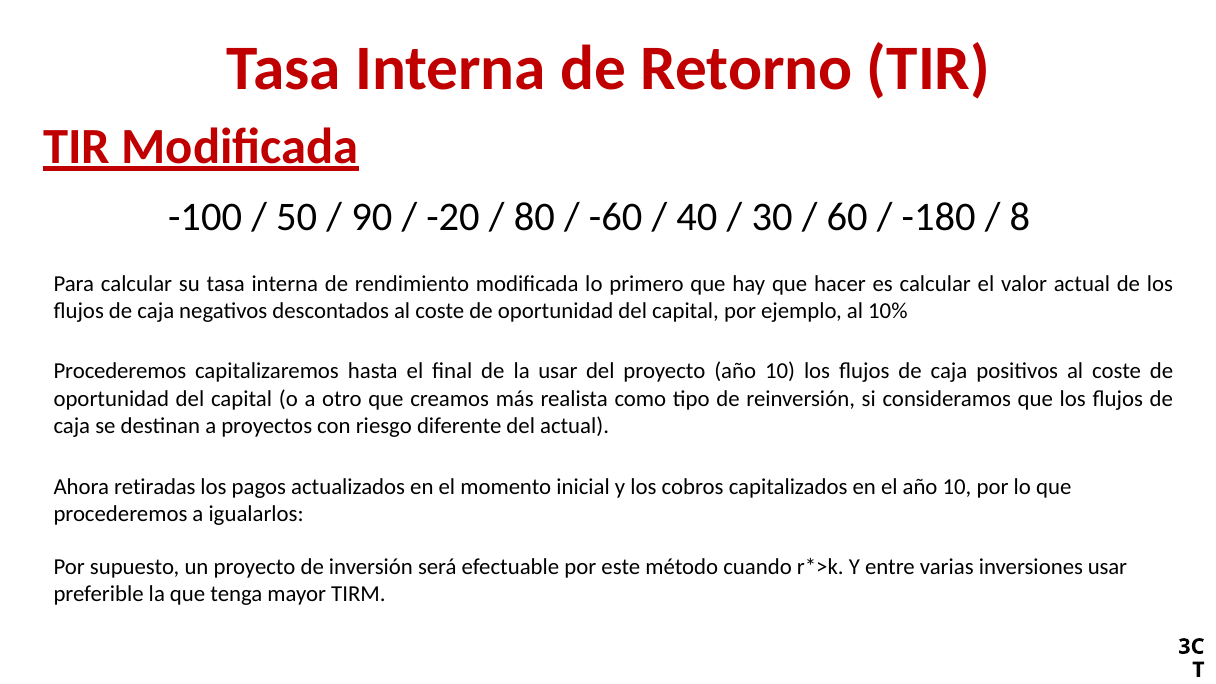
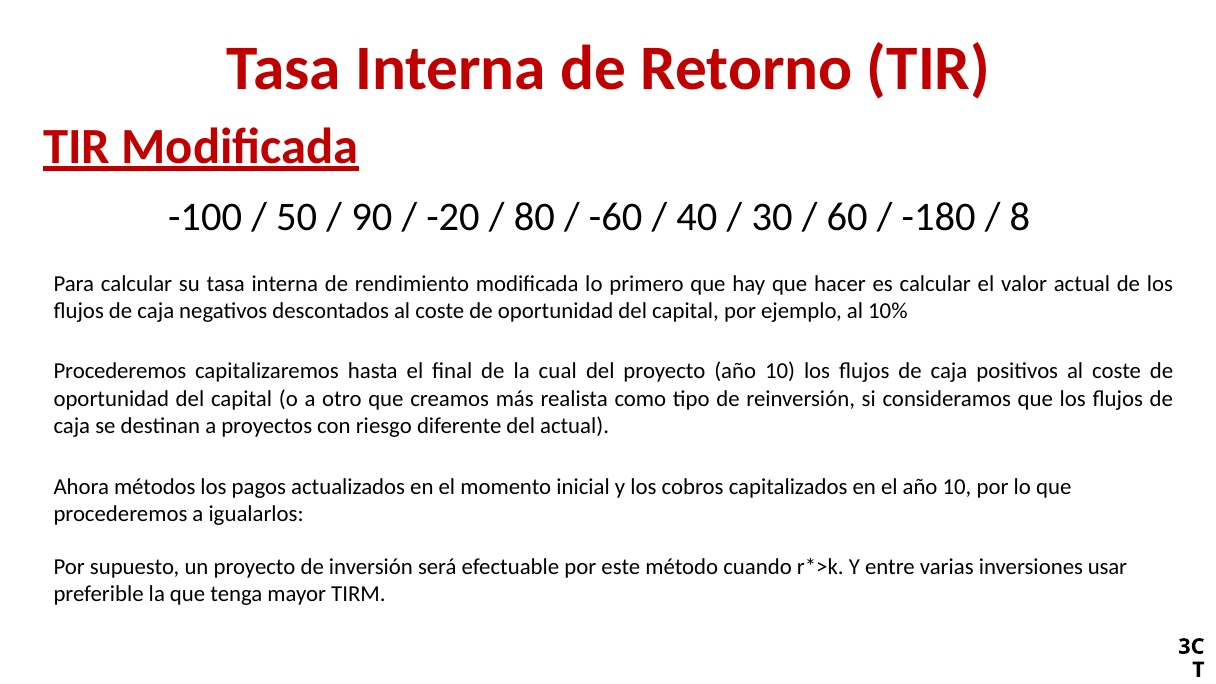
la usar: usar -> cual (558, 371)
retiradas: retiradas -> métodos (155, 487)
